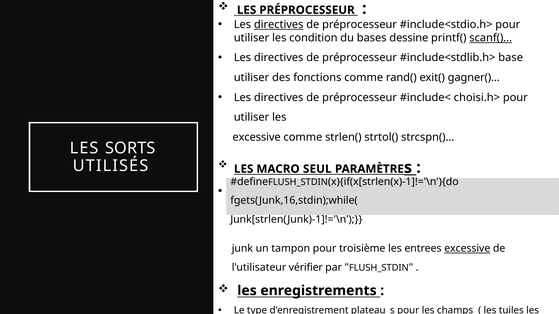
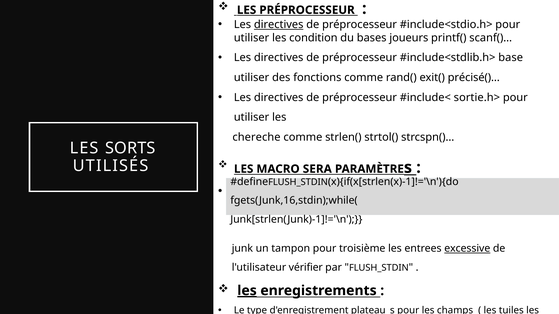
dessine: dessine -> joueurs (409, 38)
scanf()… underline: present -> none (491, 38)
gagner()…: gagner()… -> précisé()… (474, 78)
choisi.h>: choisi.h> -> sortie.h> (477, 98)
excessive: excessive -> chereche (256, 137)
SEUL: SEUL -> SERA (317, 169)
les underline: none -> present (247, 291)
